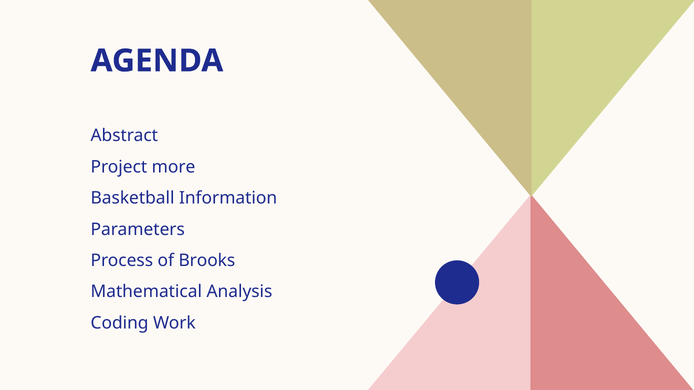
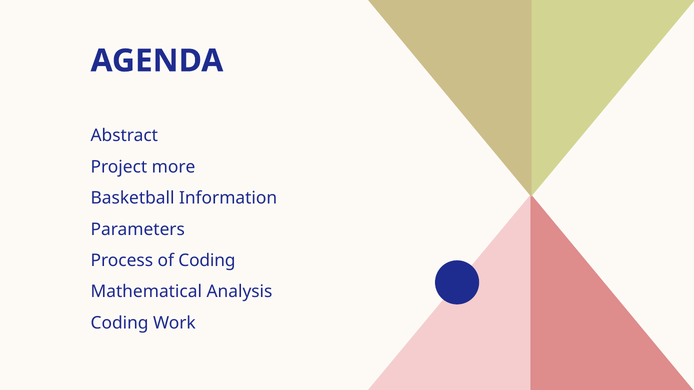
of Brooks: Brooks -> Coding (207, 261)
